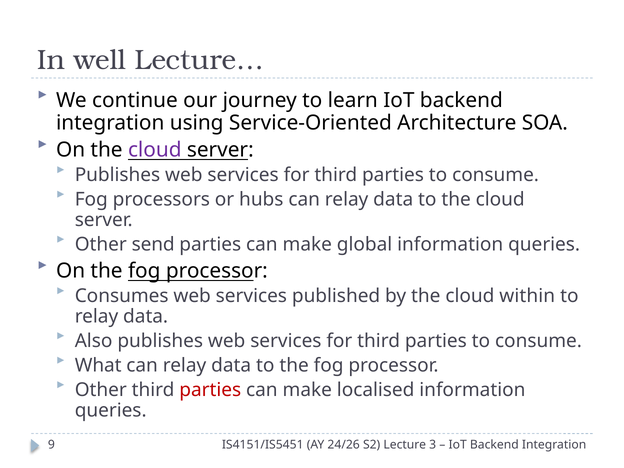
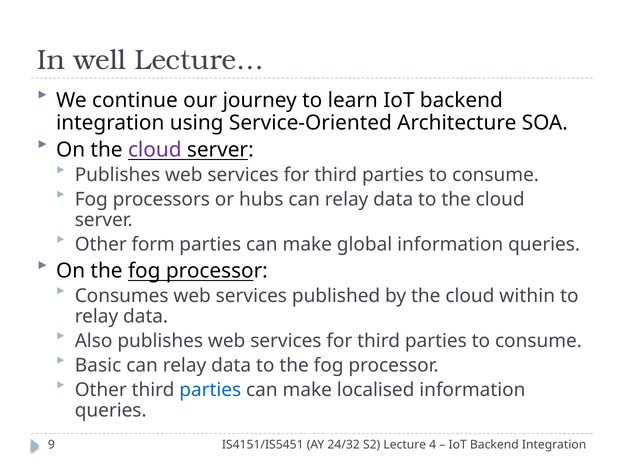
send: send -> form (153, 244)
What: What -> Basic (98, 366)
parties colour: red -> blue (210, 390)
24/26: 24/26 -> 24/32 (344, 445)
3: 3 -> 4 (433, 445)
